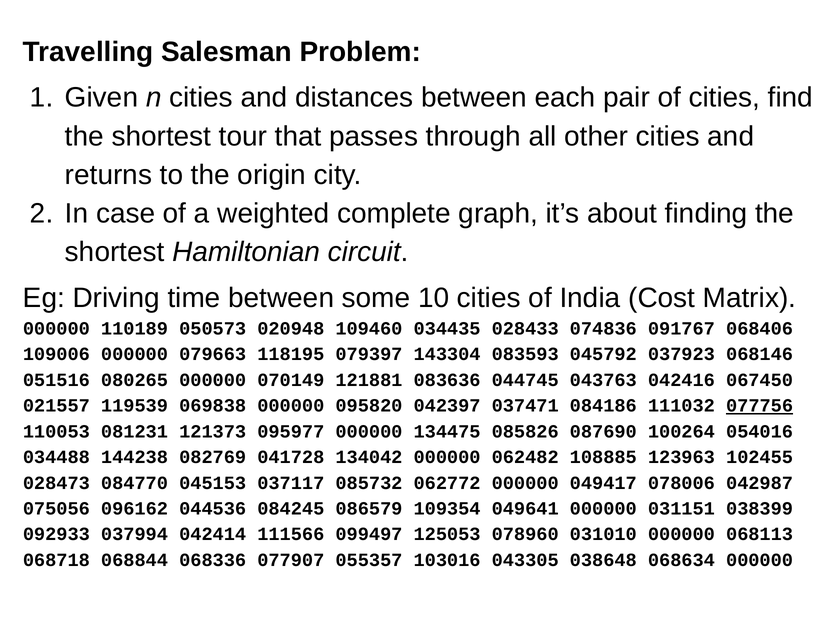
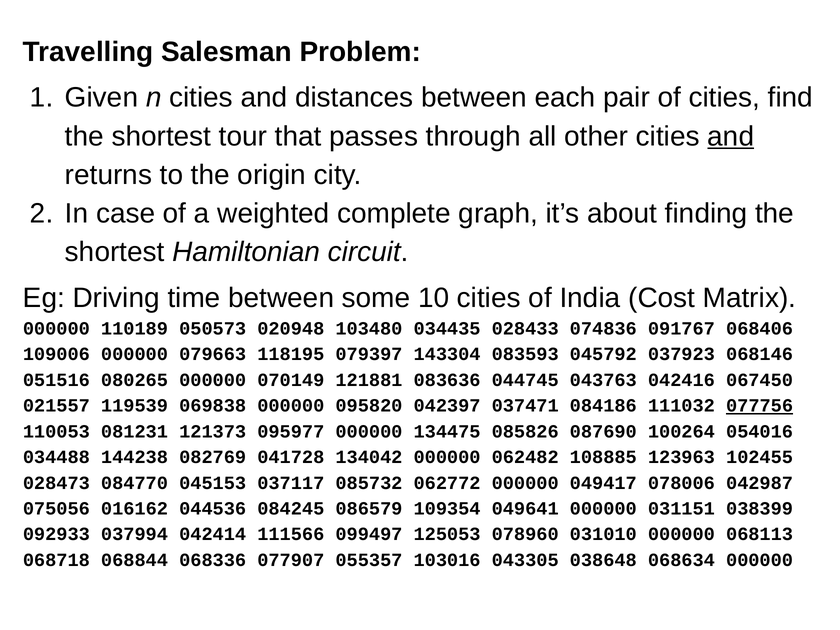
and underline: none -> present (731, 136)
109460: 109460 -> 103480 (369, 328)
096162: 096162 -> 016162 (134, 509)
